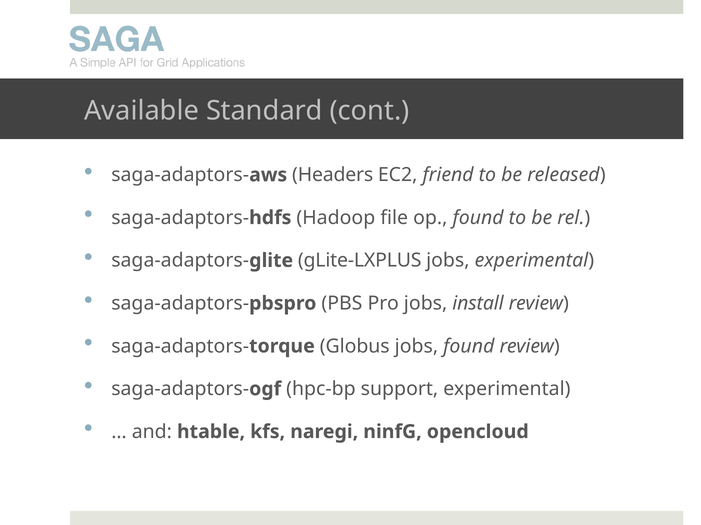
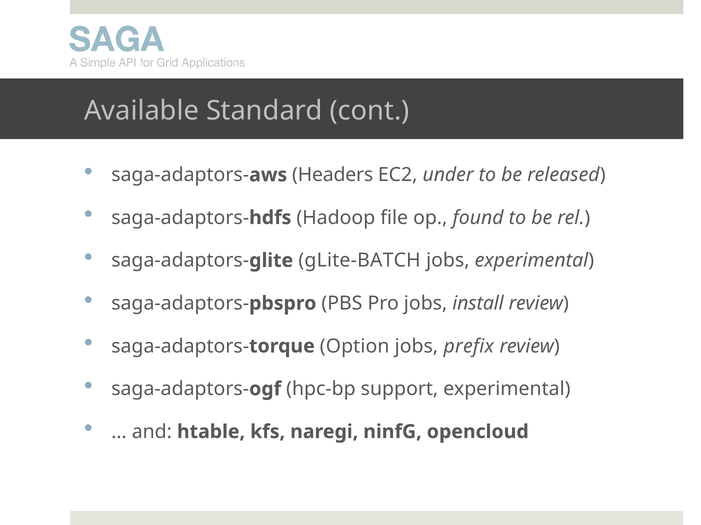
friend: friend -> under (448, 175)
gLite-LXPLUS: gLite-LXPLUS -> gLite-BATCH (360, 261)
Globus: Globus -> Option (355, 347)
jobs found: found -> prefix (469, 347)
